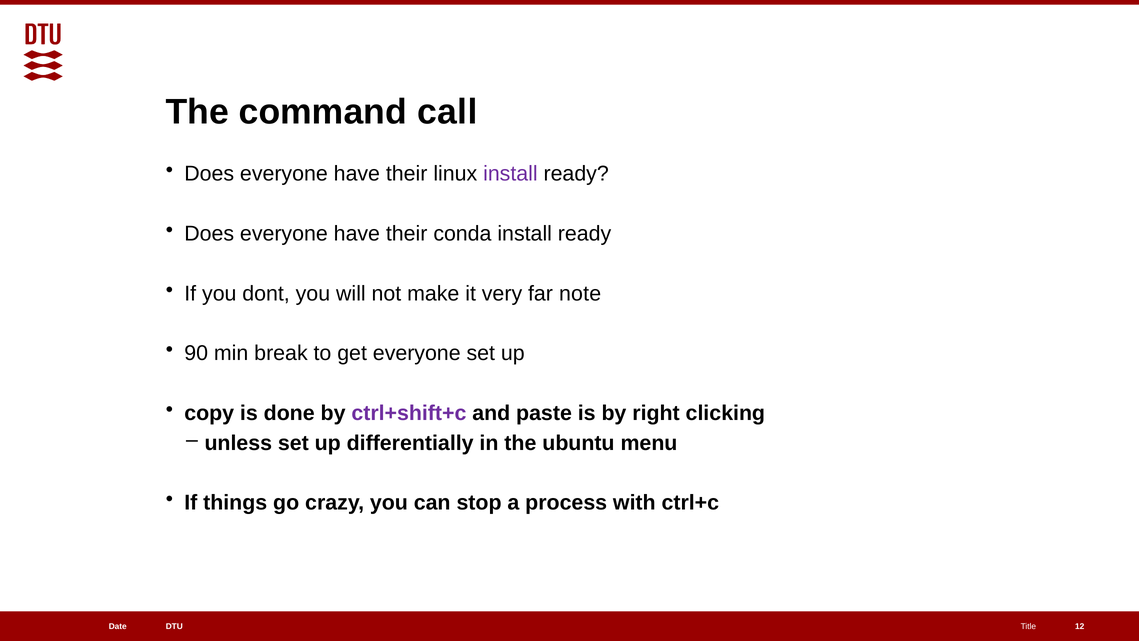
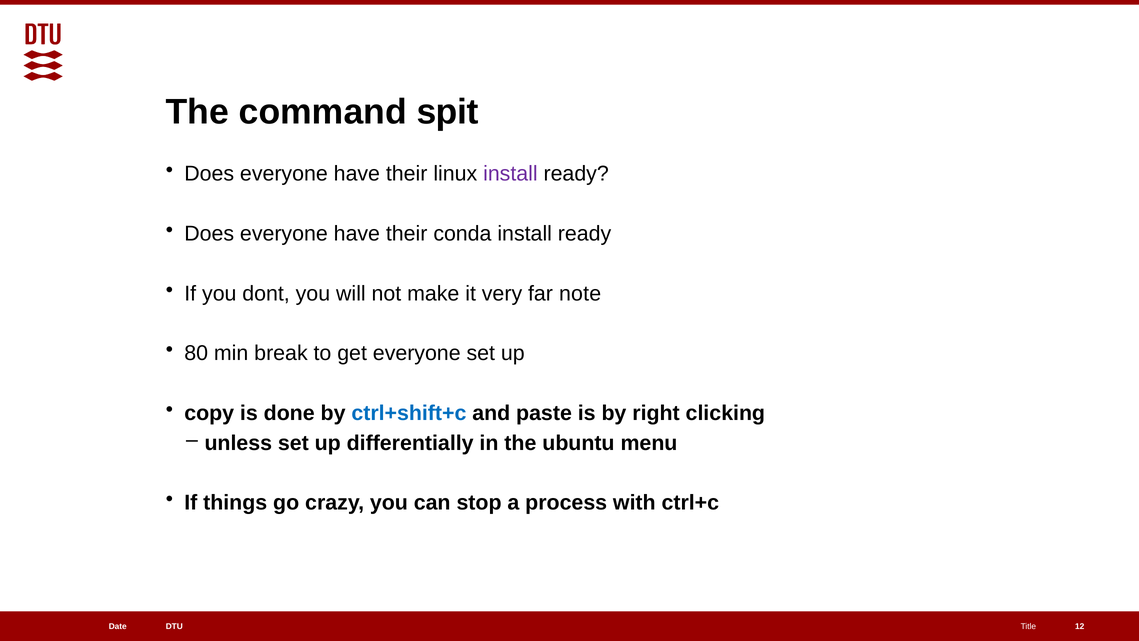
call: call -> spit (448, 112)
90: 90 -> 80 (196, 353)
ctrl+shift+c colour: purple -> blue (409, 413)
